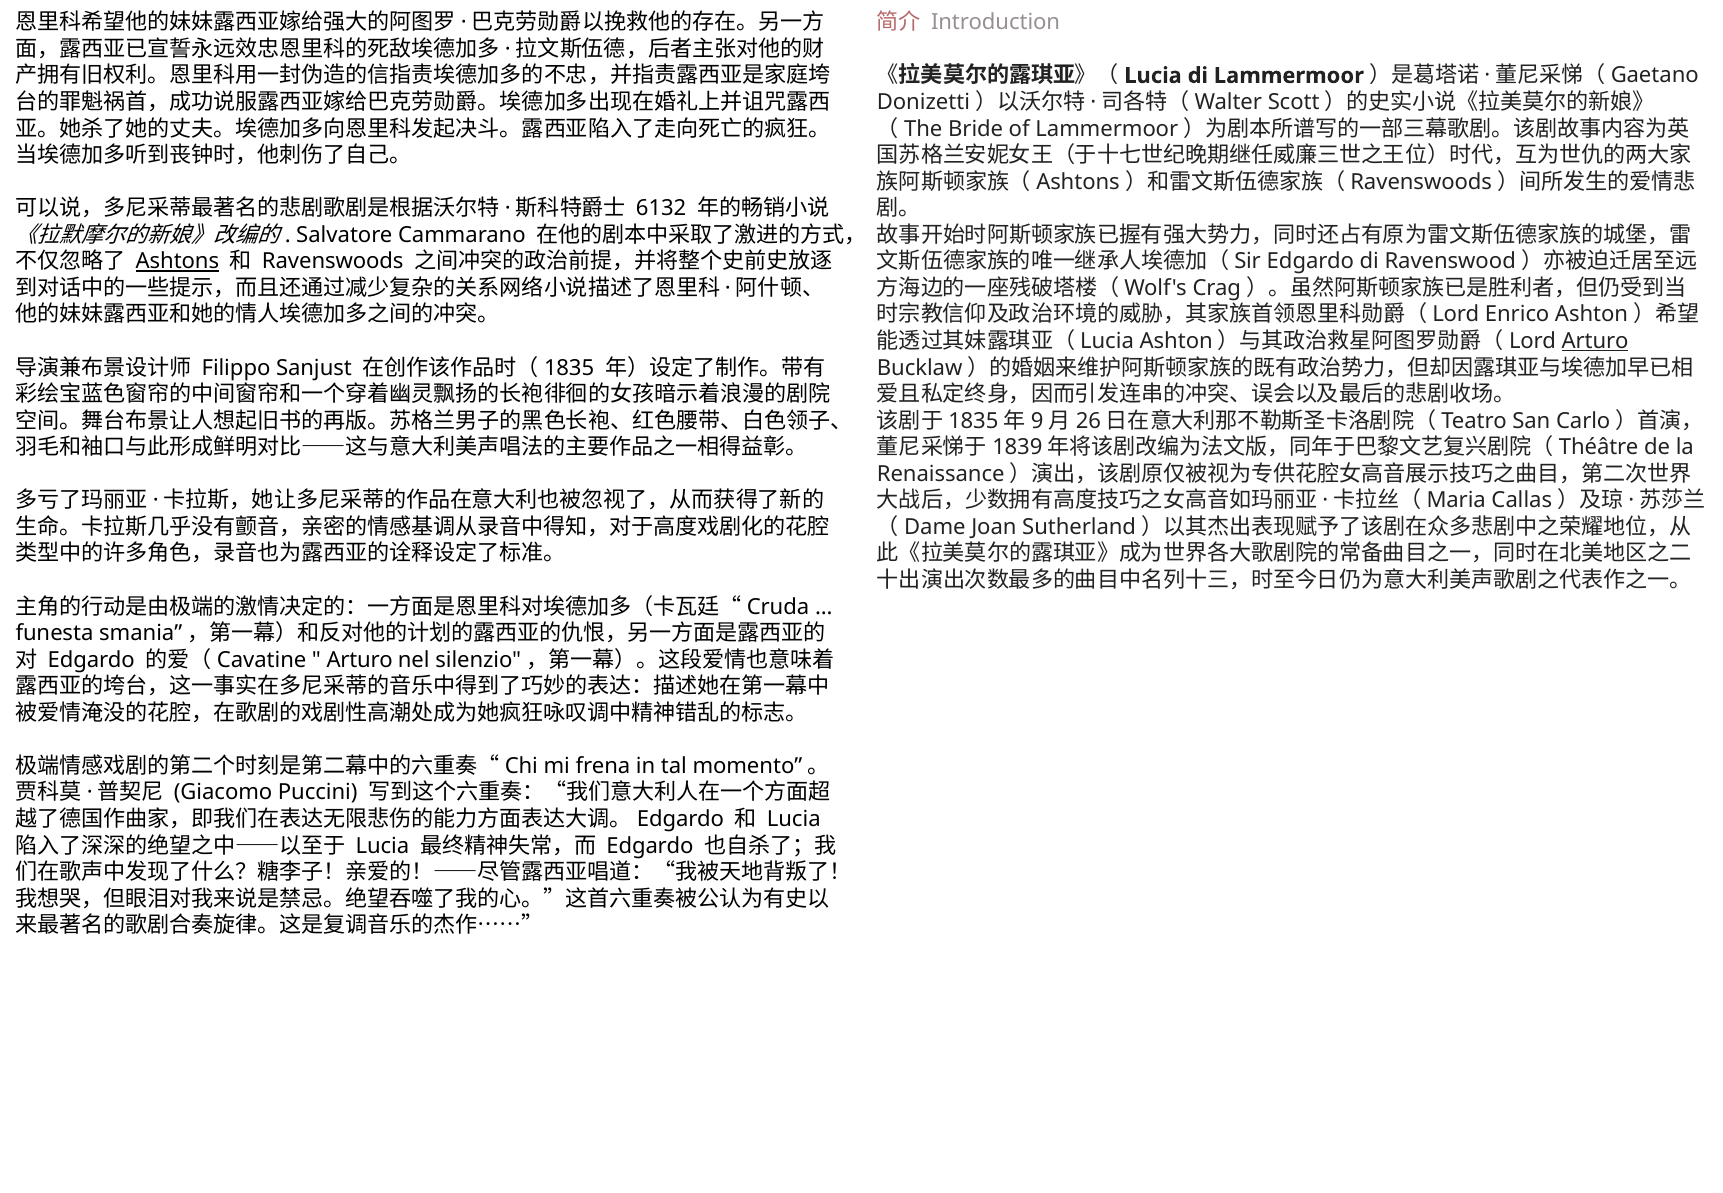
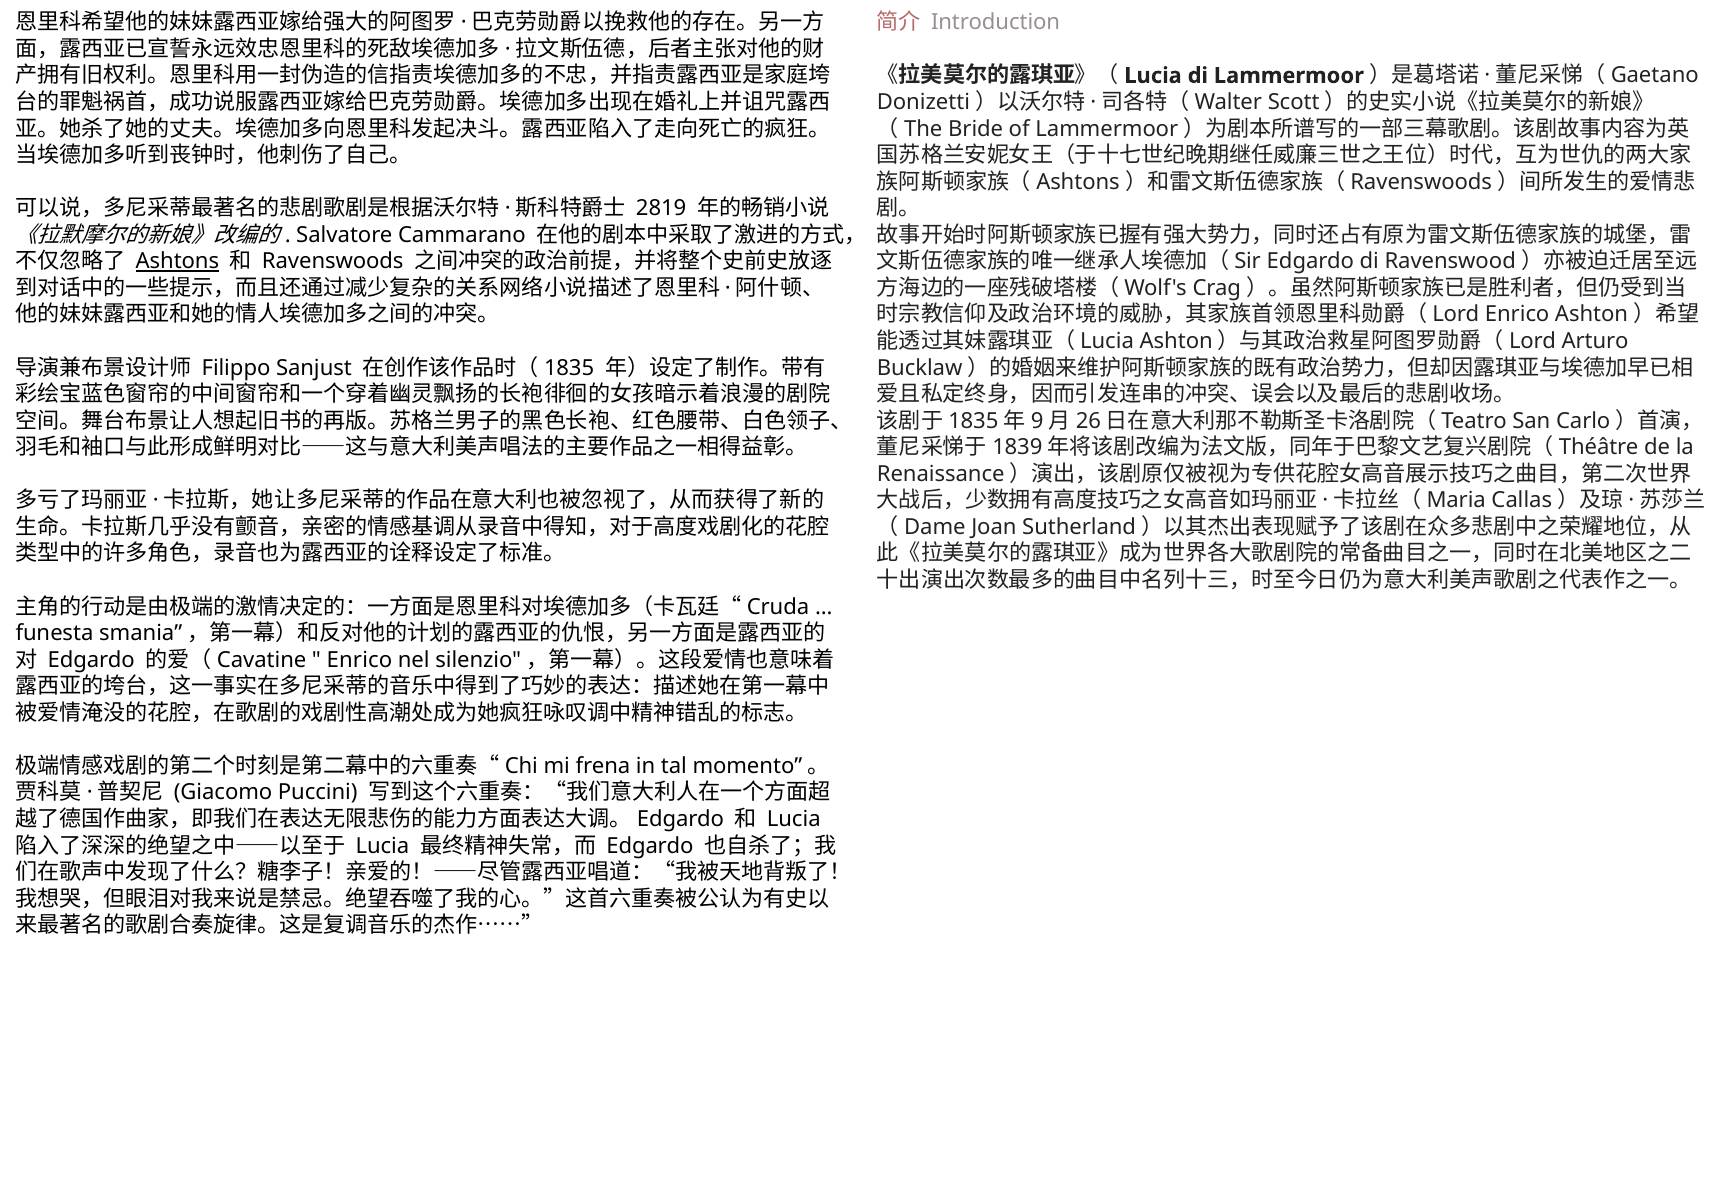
6132: 6132 -> 2819 (661, 208)
Arturo underline: present -> none (1595, 341)
Arturo: Arturo -> Enrico (359, 660)
